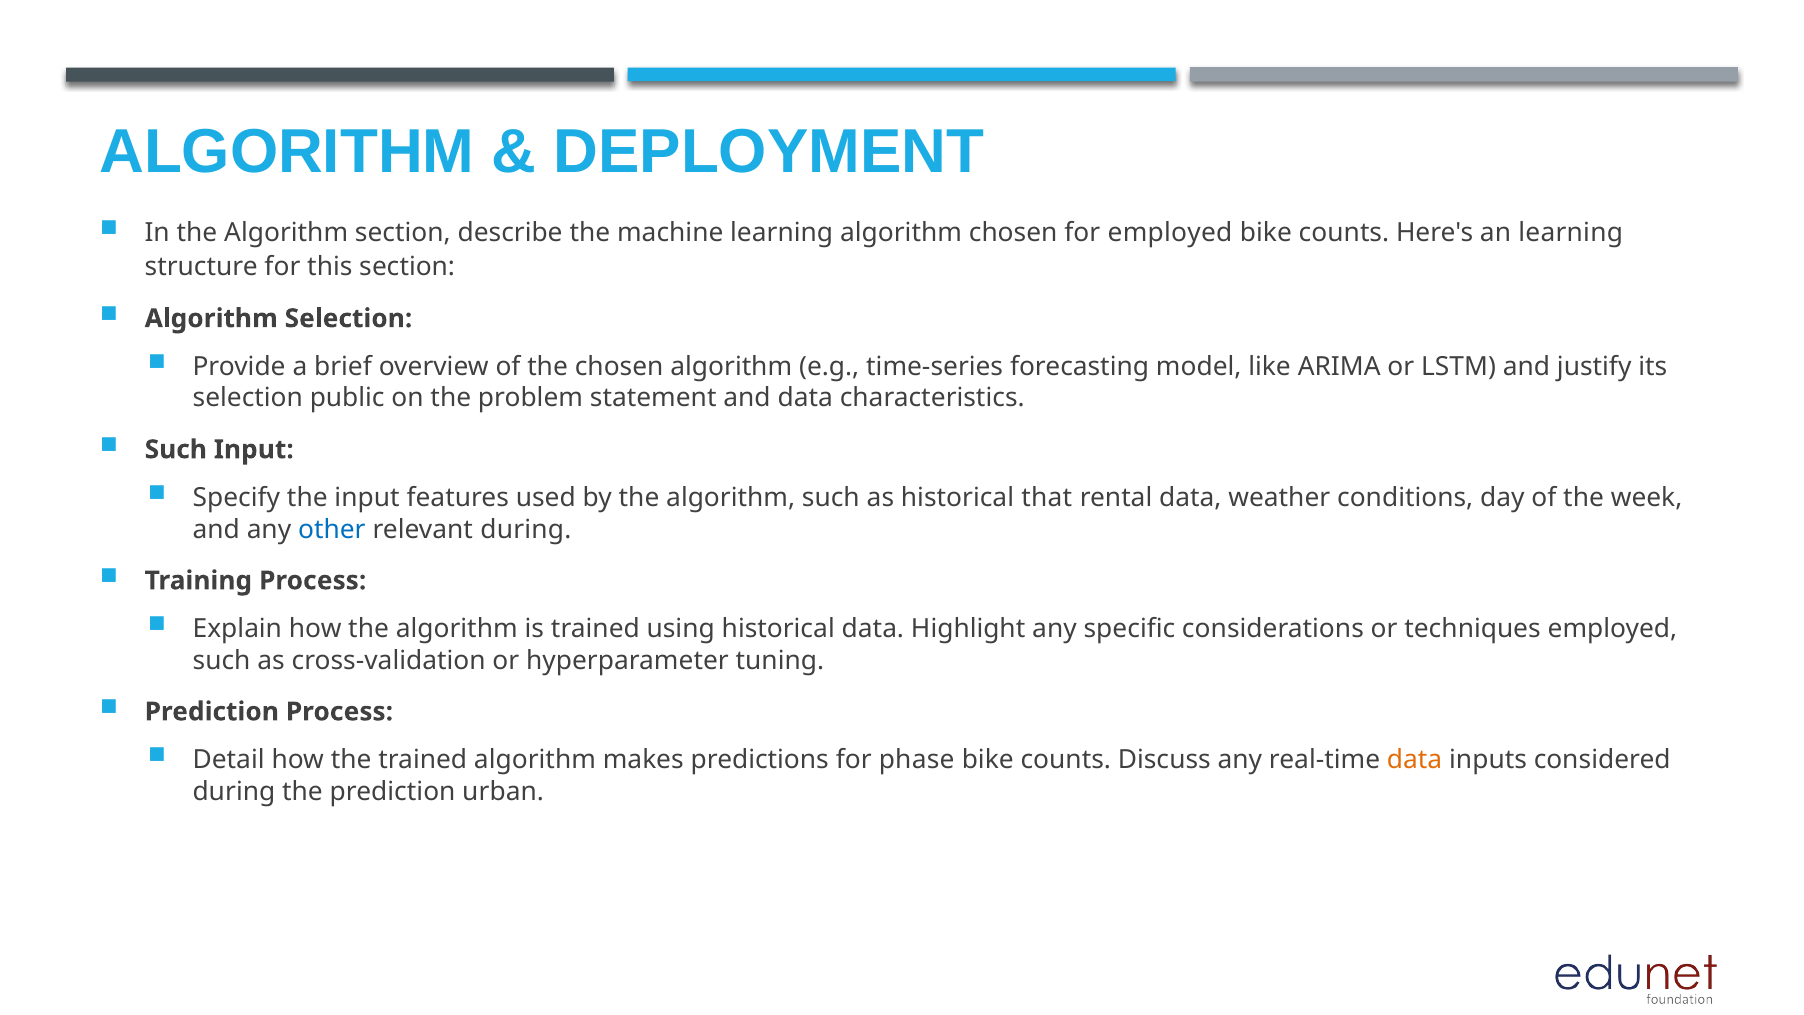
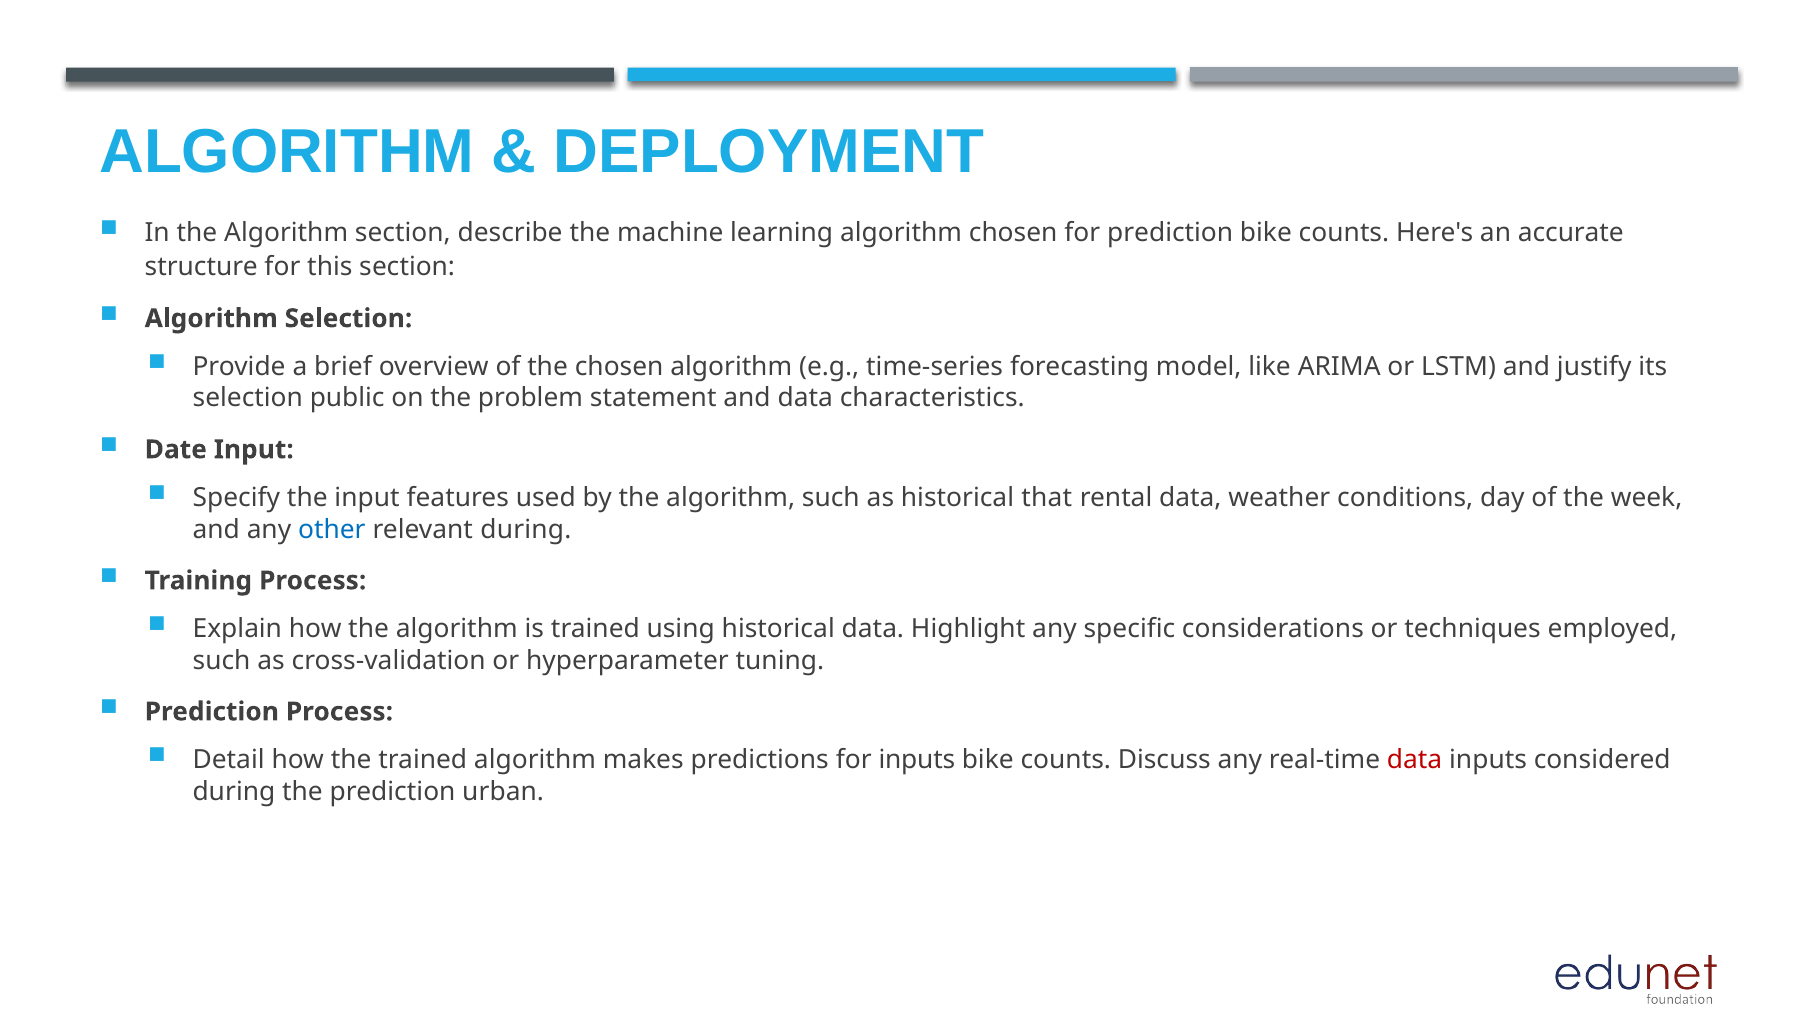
for employed: employed -> prediction (1170, 232)
an learning: learning -> accurate (1571, 232)
Such: Such -> Date (176, 449)
for phase: phase -> inputs (917, 760)
data colour: orange -> red (1415, 760)
